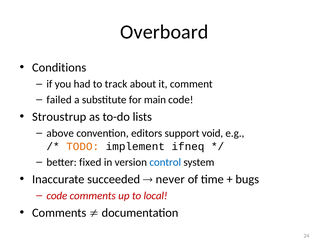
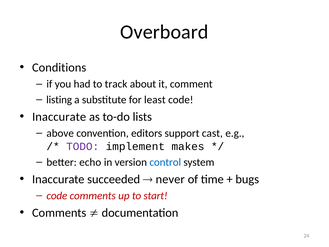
failed: failed -> listing (59, 100)
main: main -> least (155, 100)
Stroustrup: Stroustrup -> Inaccurate (59, 117)
void: void -> cast (212, 133)
TODO colour: orange -> purple (83, 146)
ifneq: ifneq -> makes (188, 146)
fixed: fixed -> echo (90, 162)
local: local -> start (156, 196)
